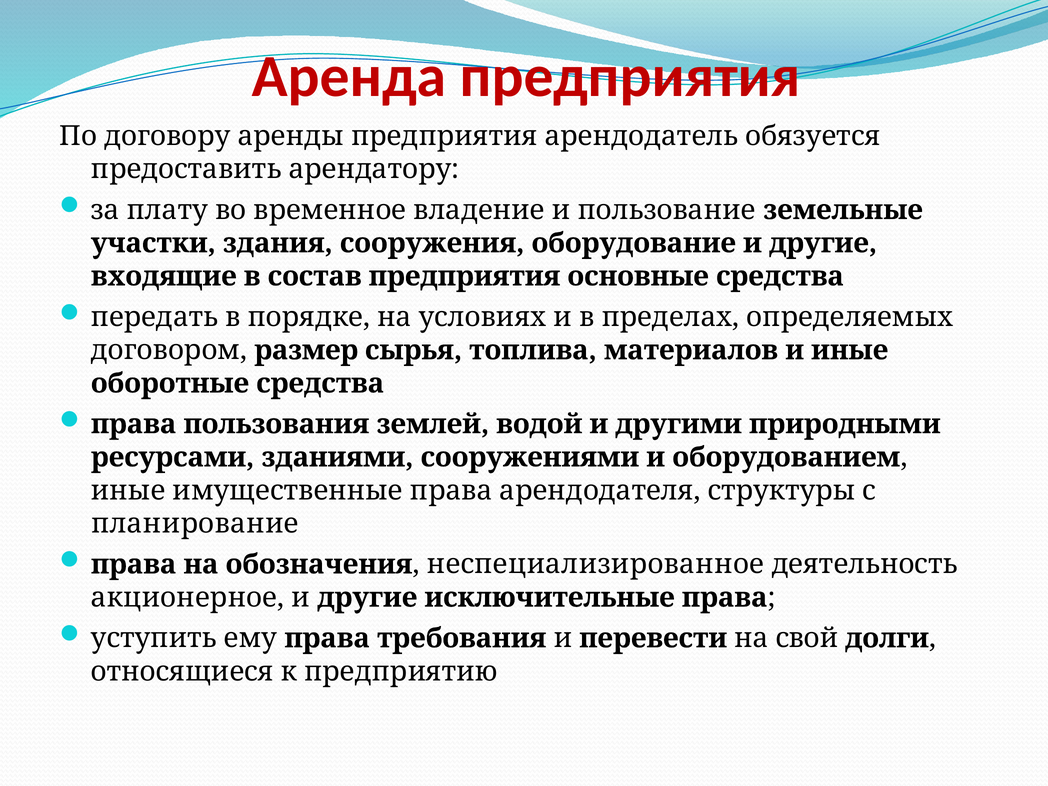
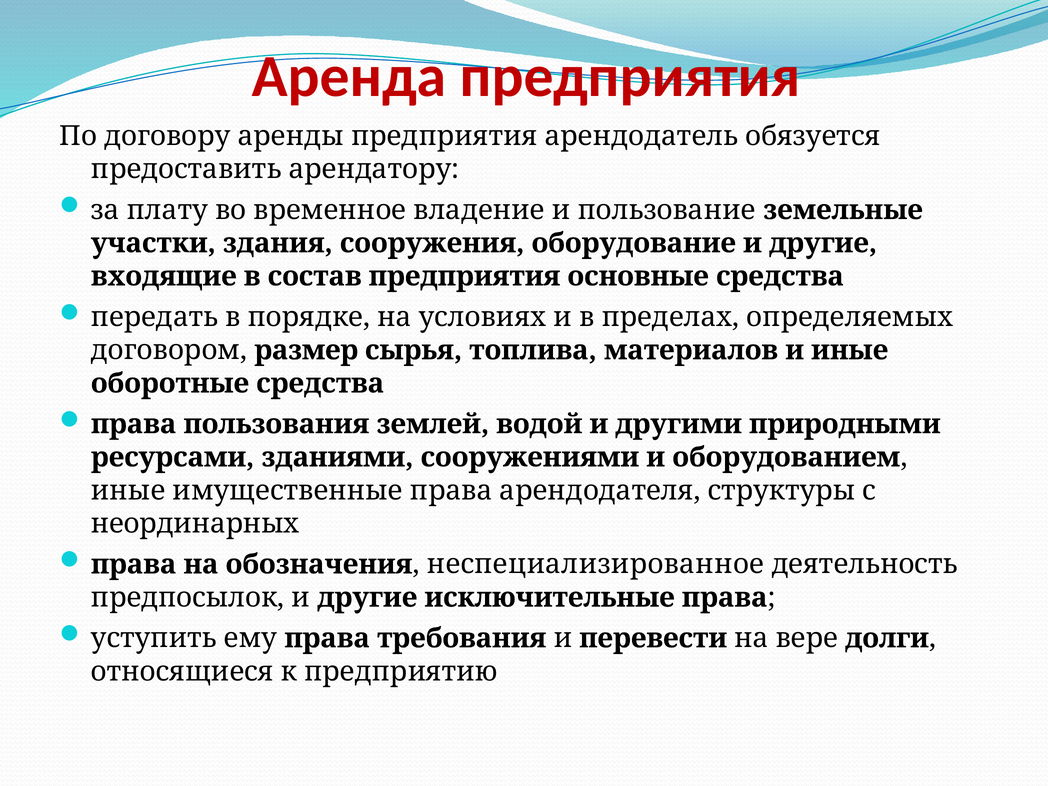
планирование: планирование -> неординарных (195, 524)
акционерное: акционерное -> предпосылок (188, 598)
свой: свой -> вере (807, 638)
